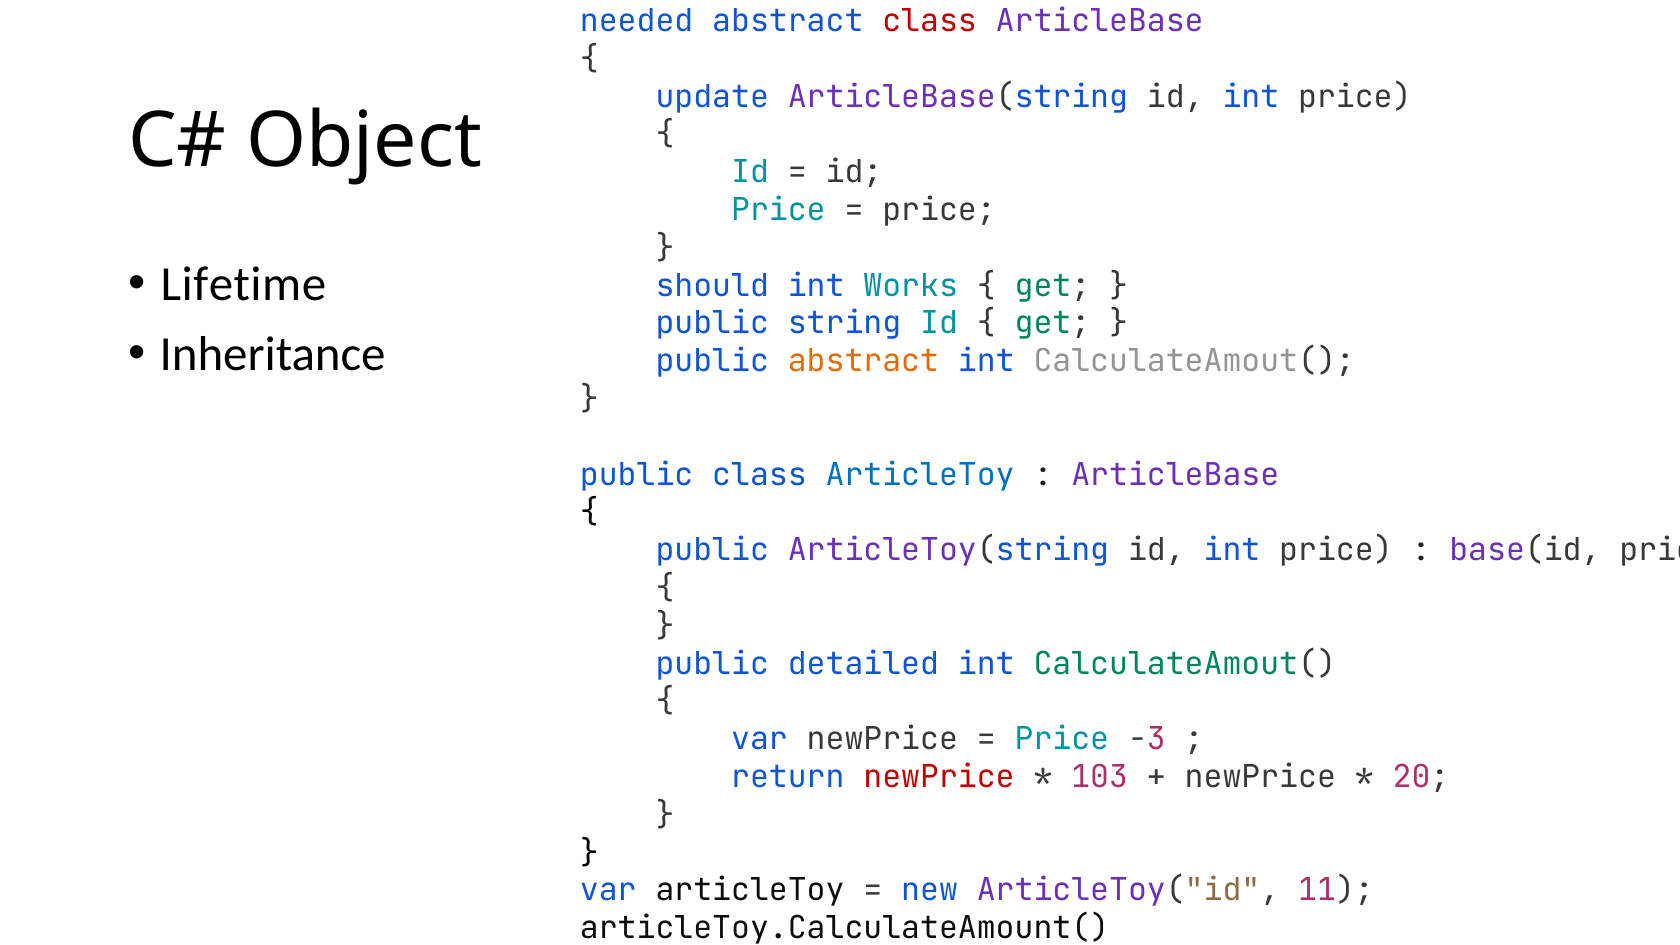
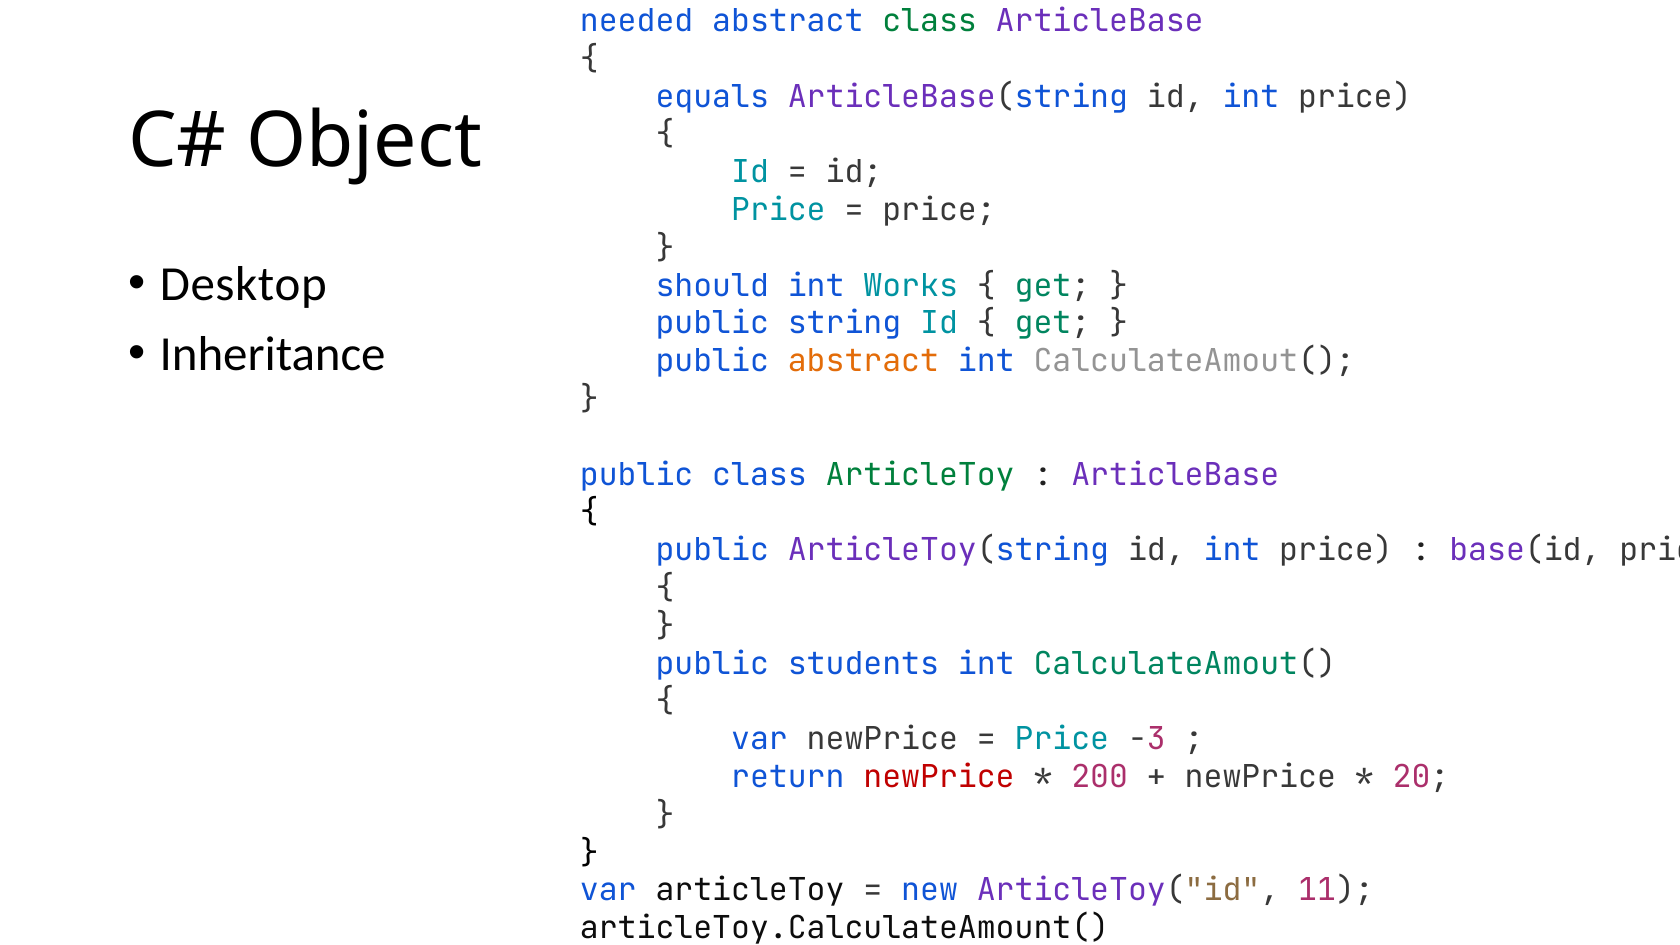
class colour: red -> green (930, 21)
update: update -> equals (712, 97)
Lifetime: Lifetime -> Desktop (243, 284)
ArticleToy colour: blue -> green (920, 475)
detailed: detailed -> students (863, 664)
103: 103 -> 200 (1100, 777)
